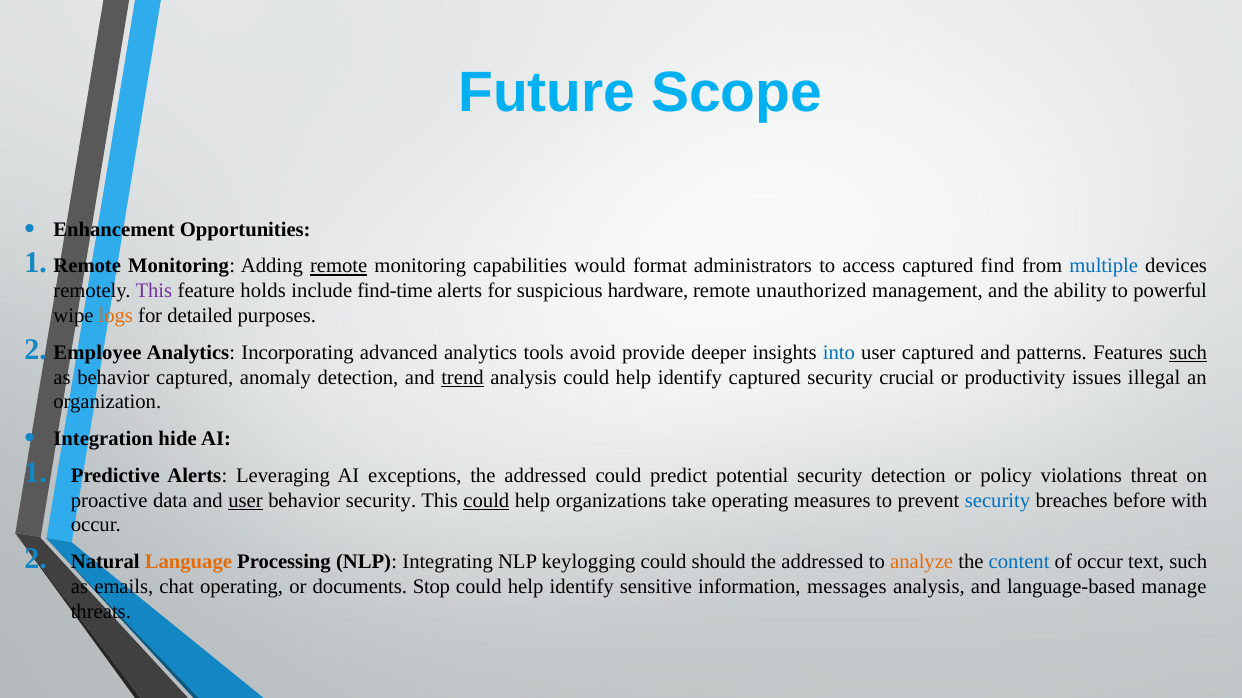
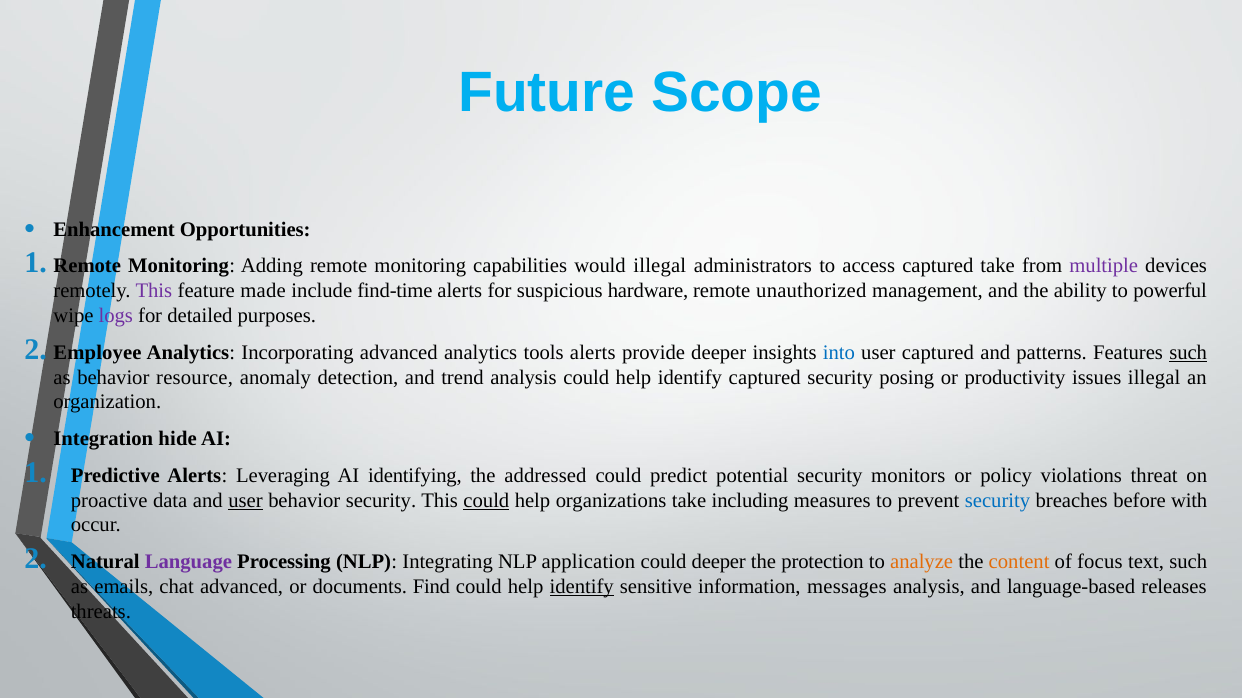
remote underline: present -> none (339, 266)
would format: format -> illegal (660, 266)
captured find: find -> take (998, 266)
multiple colour: blue -> purple (1104, 266)
holds: holds -> made (263, 291)
logs colour: orange -> purple (116, 316)
tools avoid: avoid -> alerts (593, 353)
behavior captured: captured -> resource (195, 378)
trend underline: present -> none (462, 378)
crucial: crucial -> posing (907, 378)
exceptions: exceptions -> identifying (415, 476)
security detection: detection -> monitors (908, 476)
take operating: operating -> including (750, 501)
Language colour: orange -> purple (188, 562)
keylogging: keylogging -> application (588, 562)
could should: should -> deeper (719, 562)
addressed: addressed -> protection (823, 562)
content colour: blue -> orange (1019, 562)
of occur: occur -> focus (1100, 562)
chat operating: operating -> advanced (242, 587)
Stop: Stop -> Find (431, 587)
identify underline: none -> present (582, 587)
manage: manage -> releases (1174, 587)
